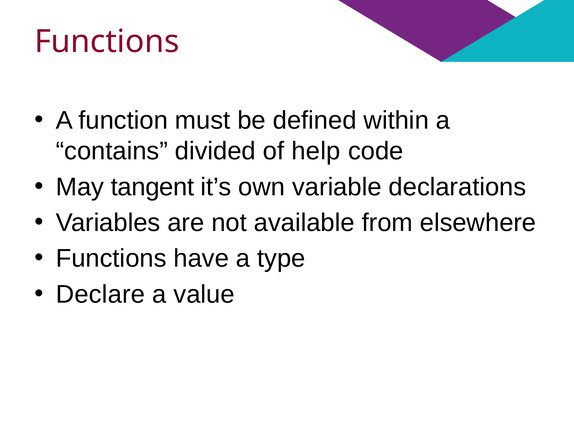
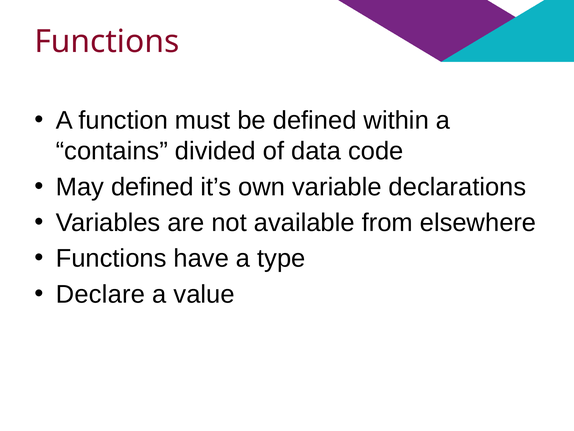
help: help -> data (316, 151)
May tangent: tangent -> defined (152, 187)
